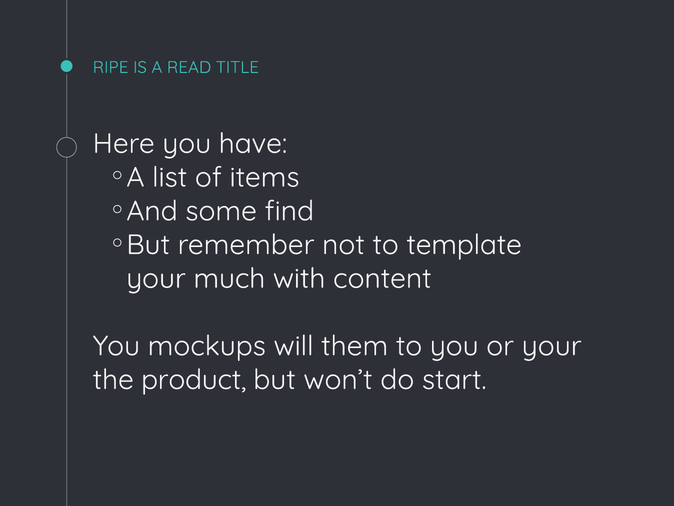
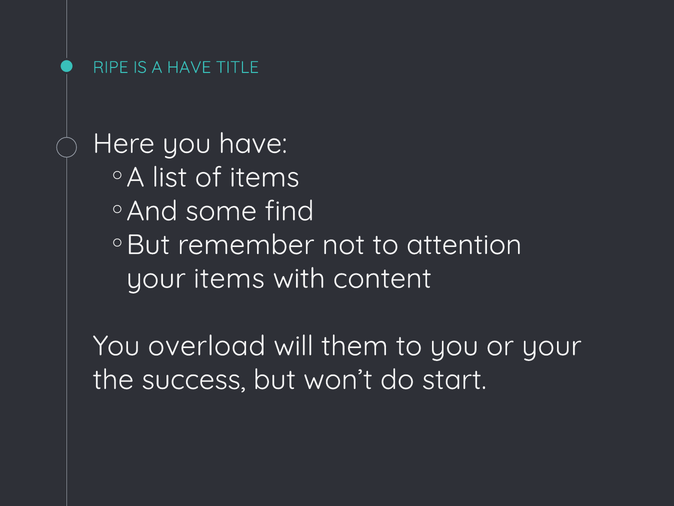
A READ: READ -> HAVE (189, 67)
template: template -> attention (464, 245)
your much: much -> items (229, 278)
mockups: mockups -> overload (207, 346)
product: product -> success (194, 379)
